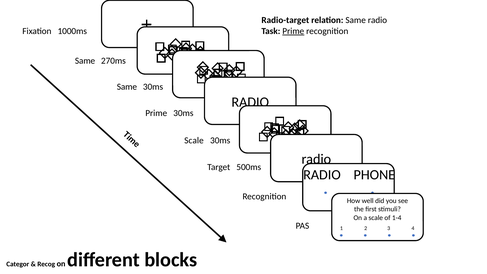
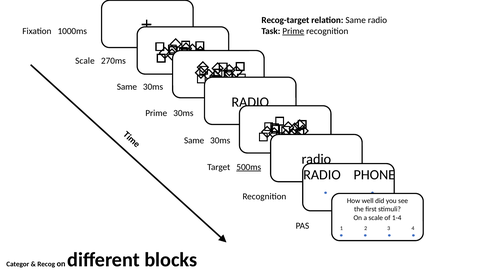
Radio-target: Radio-target -> Recog-target (285, 20)
Same: Same -> Scale (85, 61)
Scale: Scale -> Same (194, 140)
500ms underline: none -> present (249, 167)
